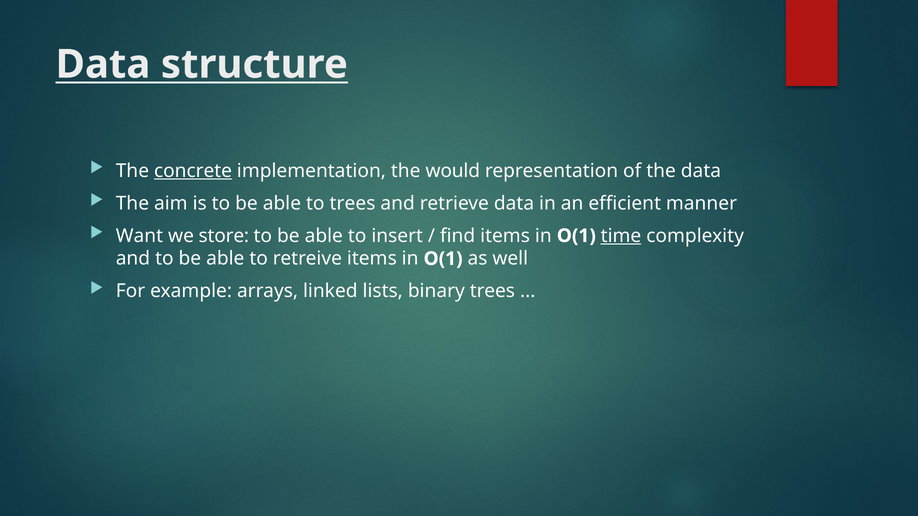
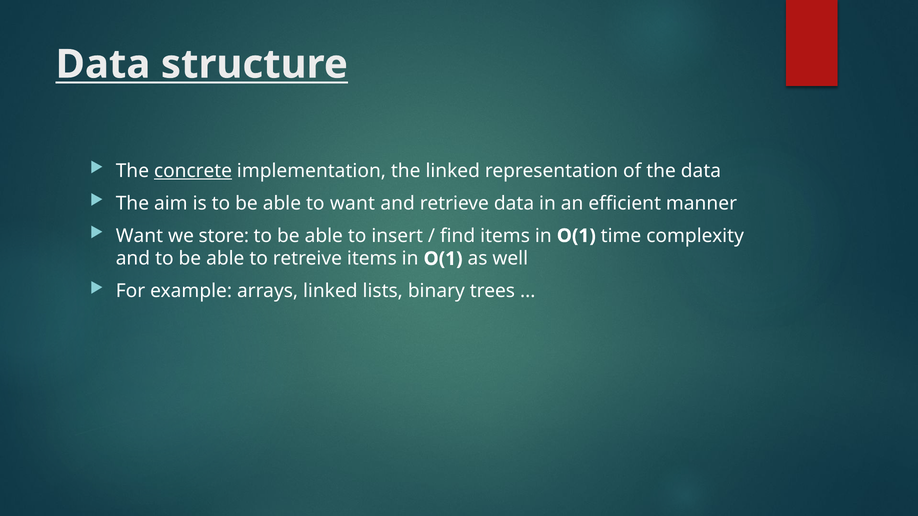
the would: would -> linked (453, 171)
to trees: trees -> want (352, 203)
time underline: present -> none (621, 236)
